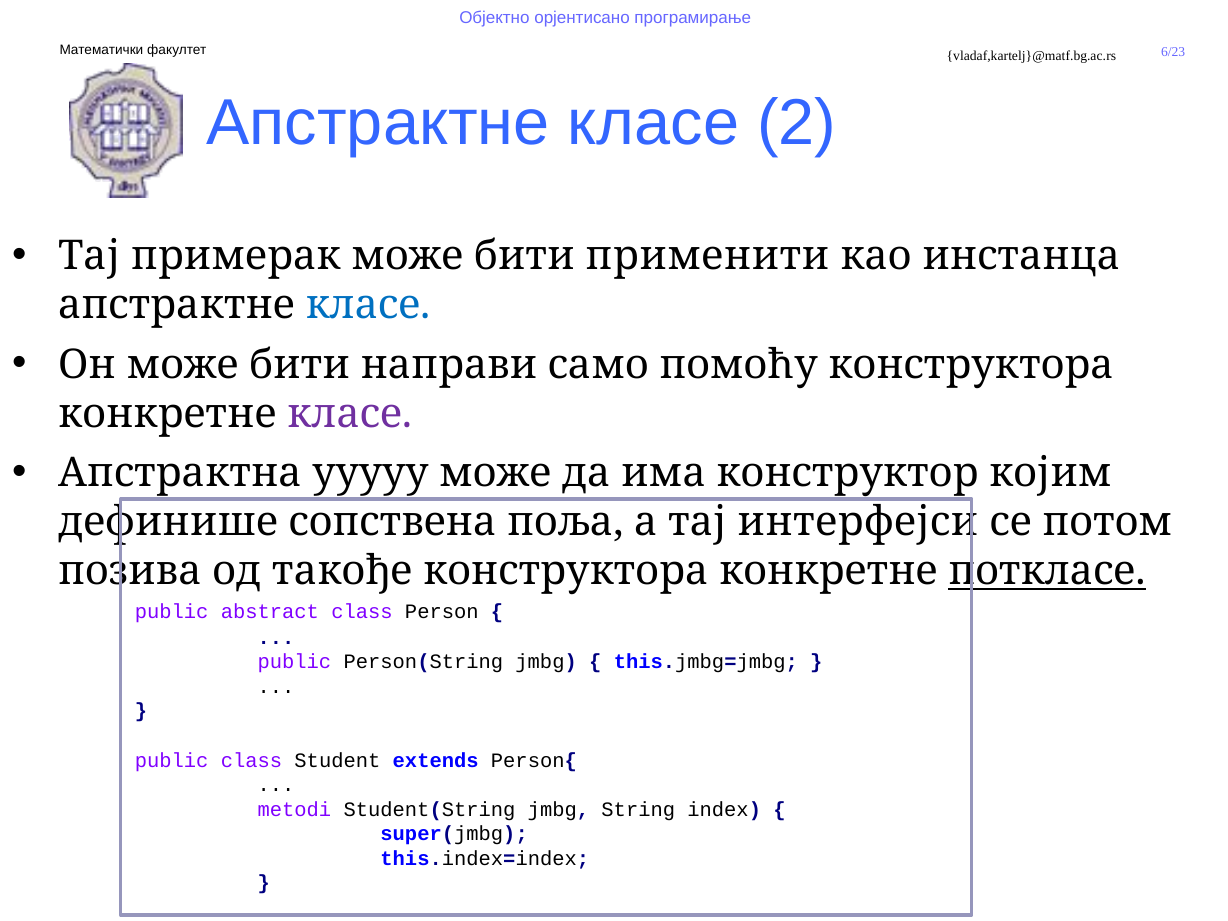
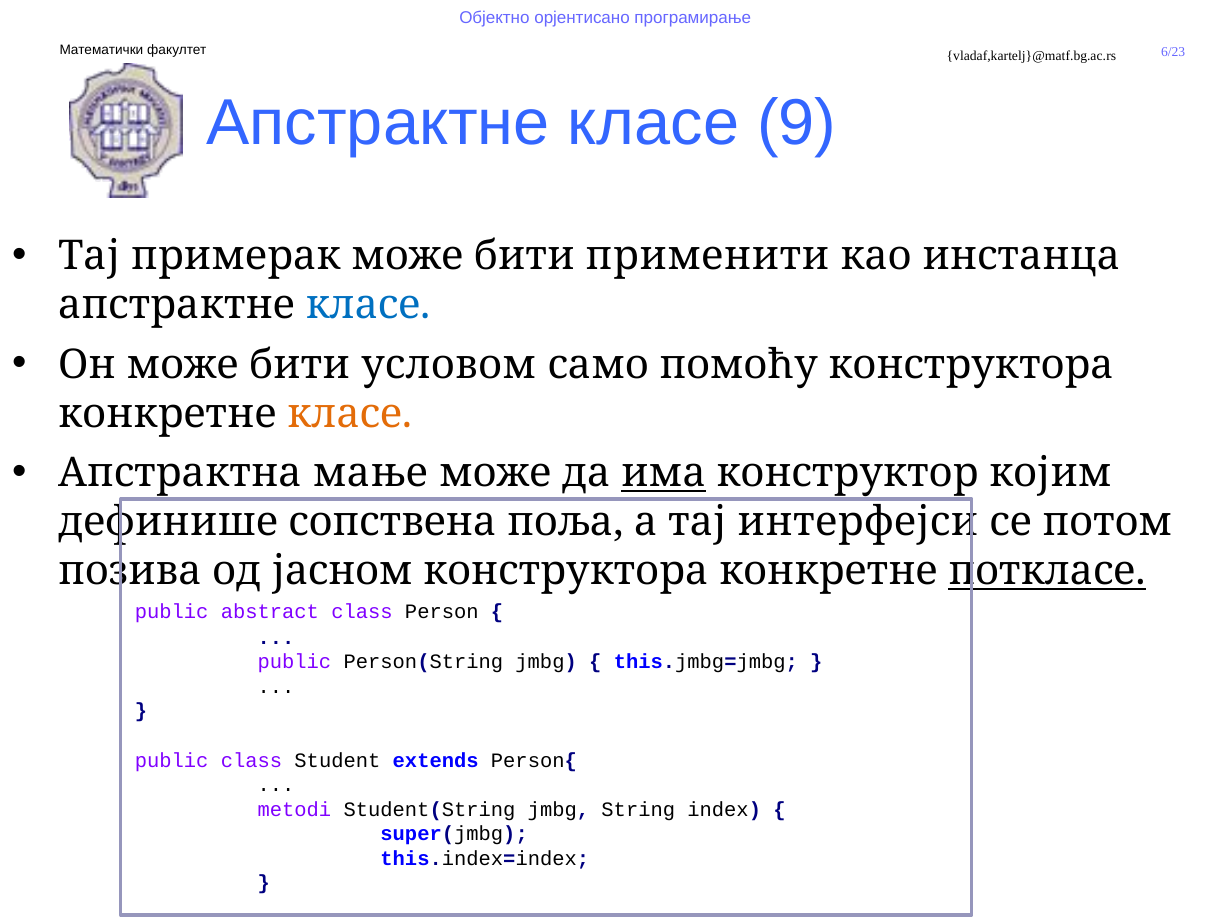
2: 2 -> 9 (797, 123)
направи: направи -> условом (449, 365)
класе colour: purple -> orange (350, 414)
Апстрактна yyyyy: yyyyy -> мање (370, 473)
има underline: none -> present (663, 473)
такође: такође -> јасном (342, 571)
